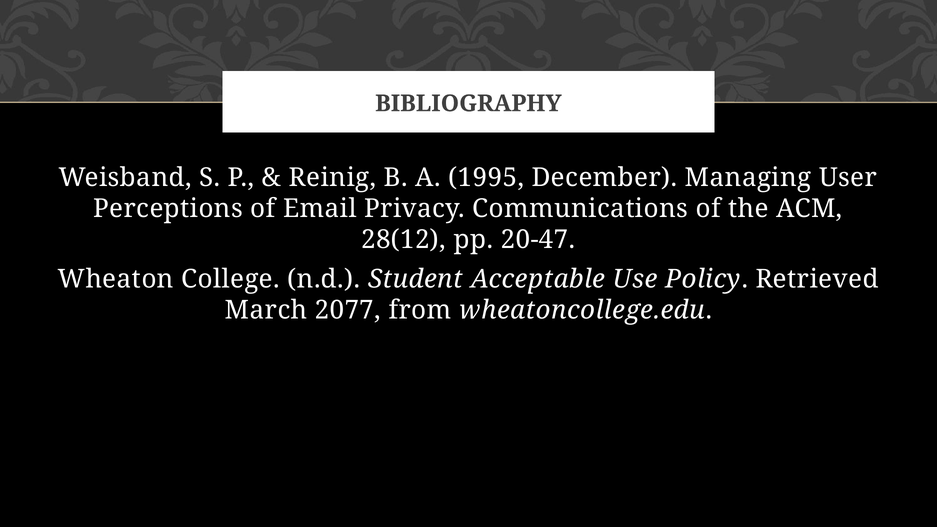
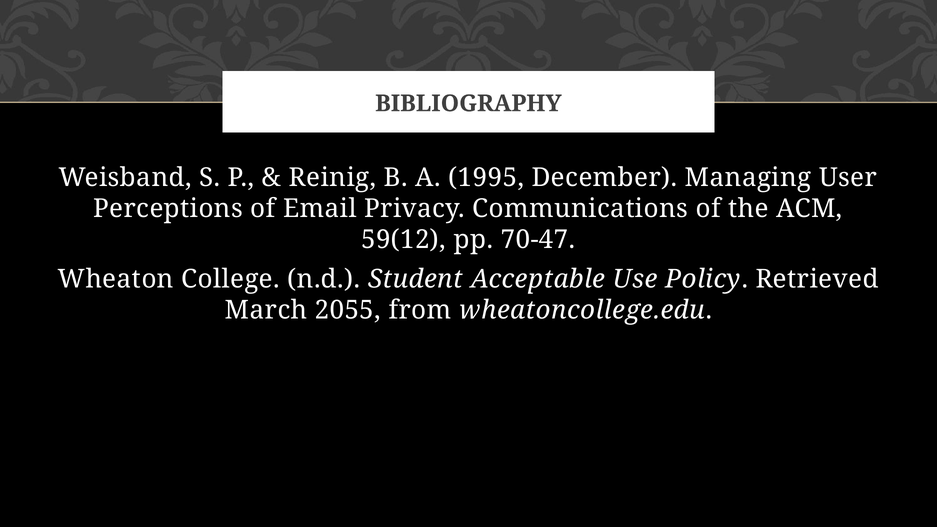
28(12: 28(12 -> 59(12 (404, 240)
20-47: 20-47 -> 70-47 (538, 240)
2077: 2077 -> 2055 (348, 310)
